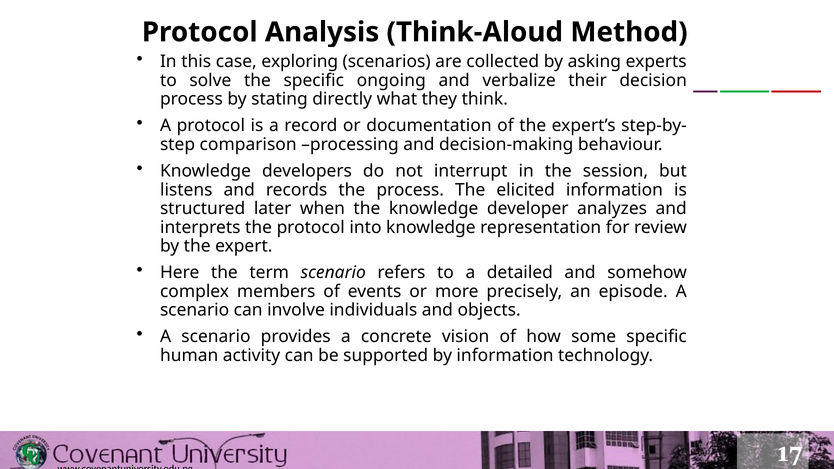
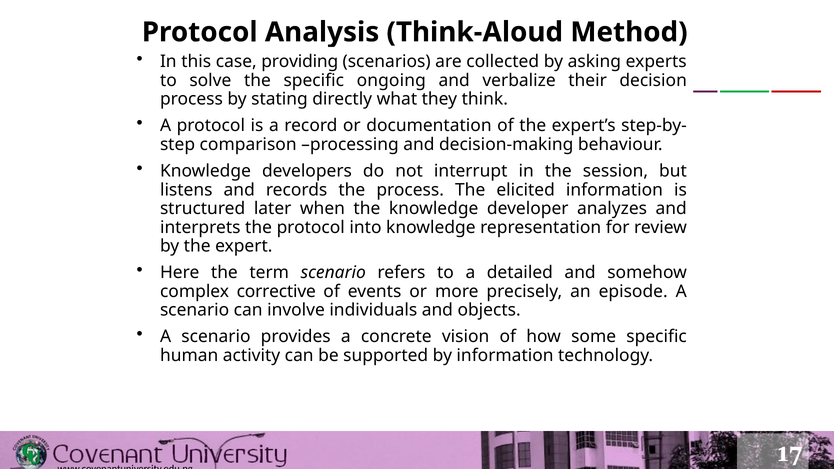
exploring: exploring -> providing (300, 62)
members: members -> corrective (276, 291)
